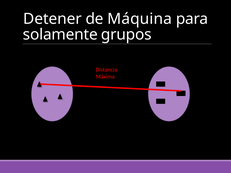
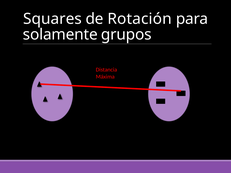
Detener: Detener -> Squares (52, 19)
Máquina: Máquina -> Rotación (140, 19)
